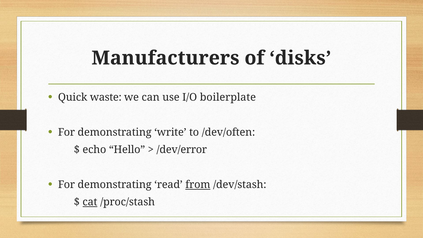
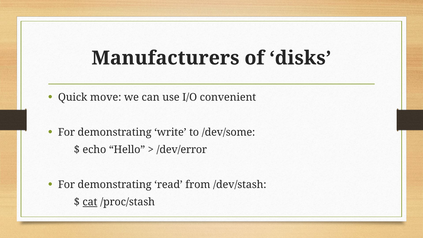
waste: waste -> move (106, 97)
boilerplate: boilerplate -> convenient (228, 97)
/dev/often: /dev/often -> /dev/some (228, 132)
from underline: present -> none (198, 185)
